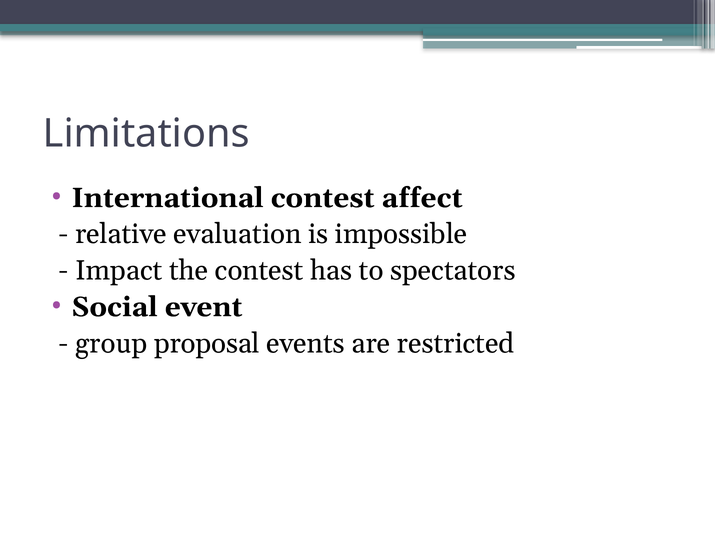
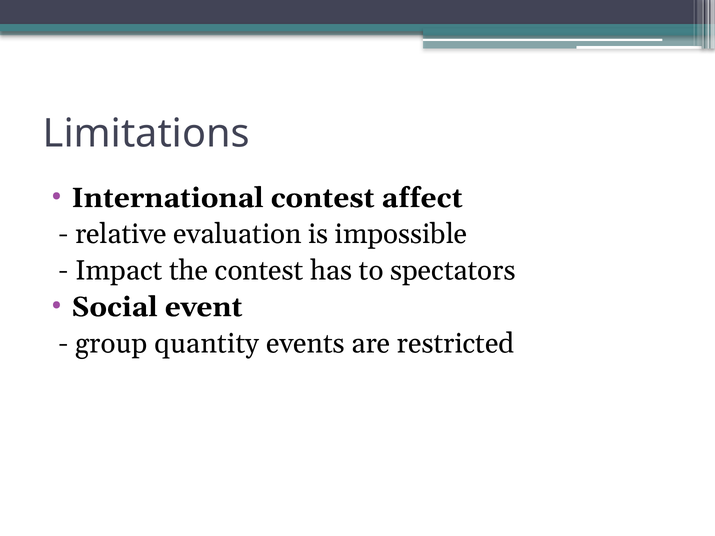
proposal: proposal -> quantity (207, 344)
